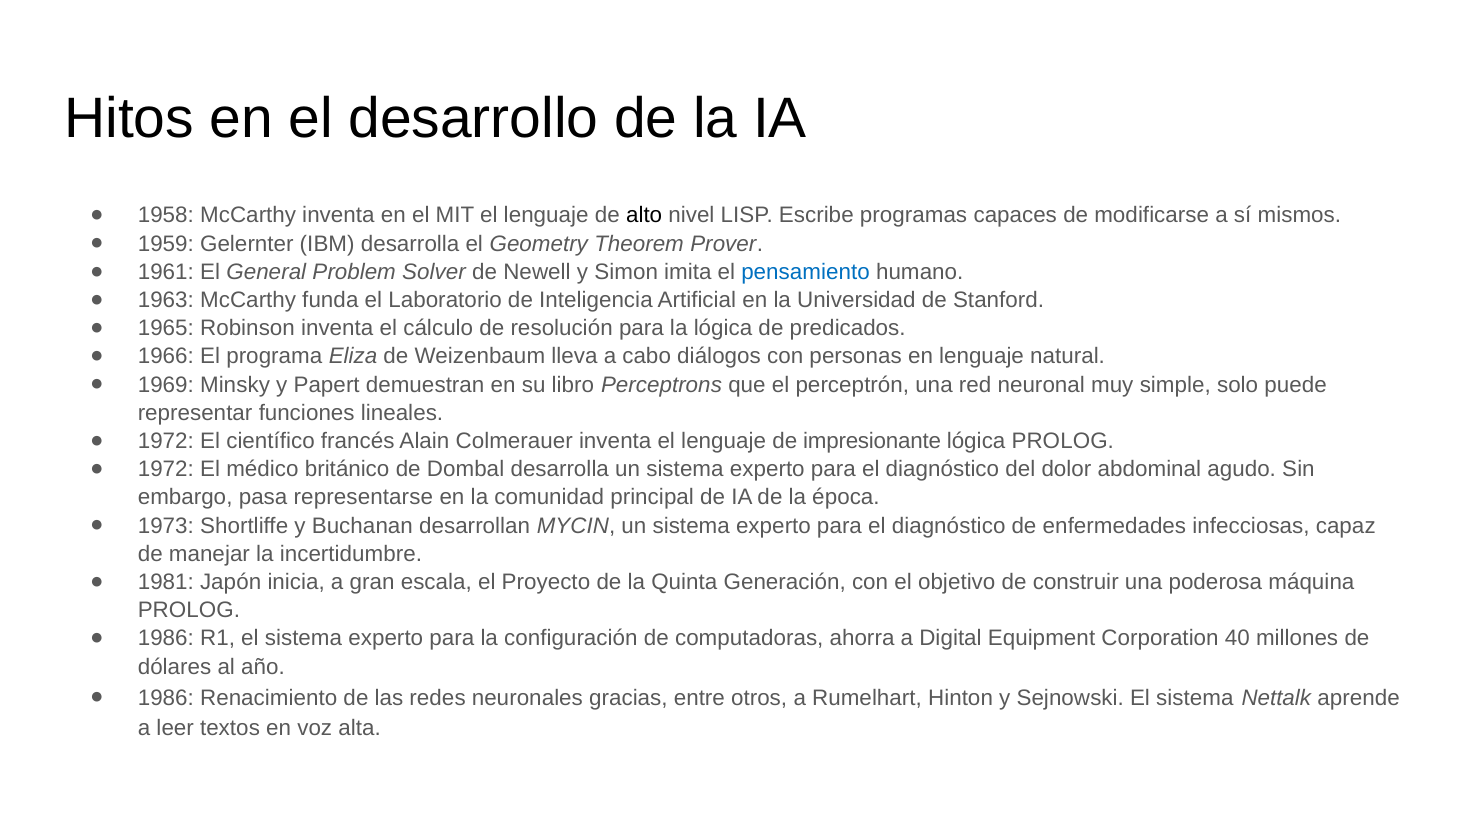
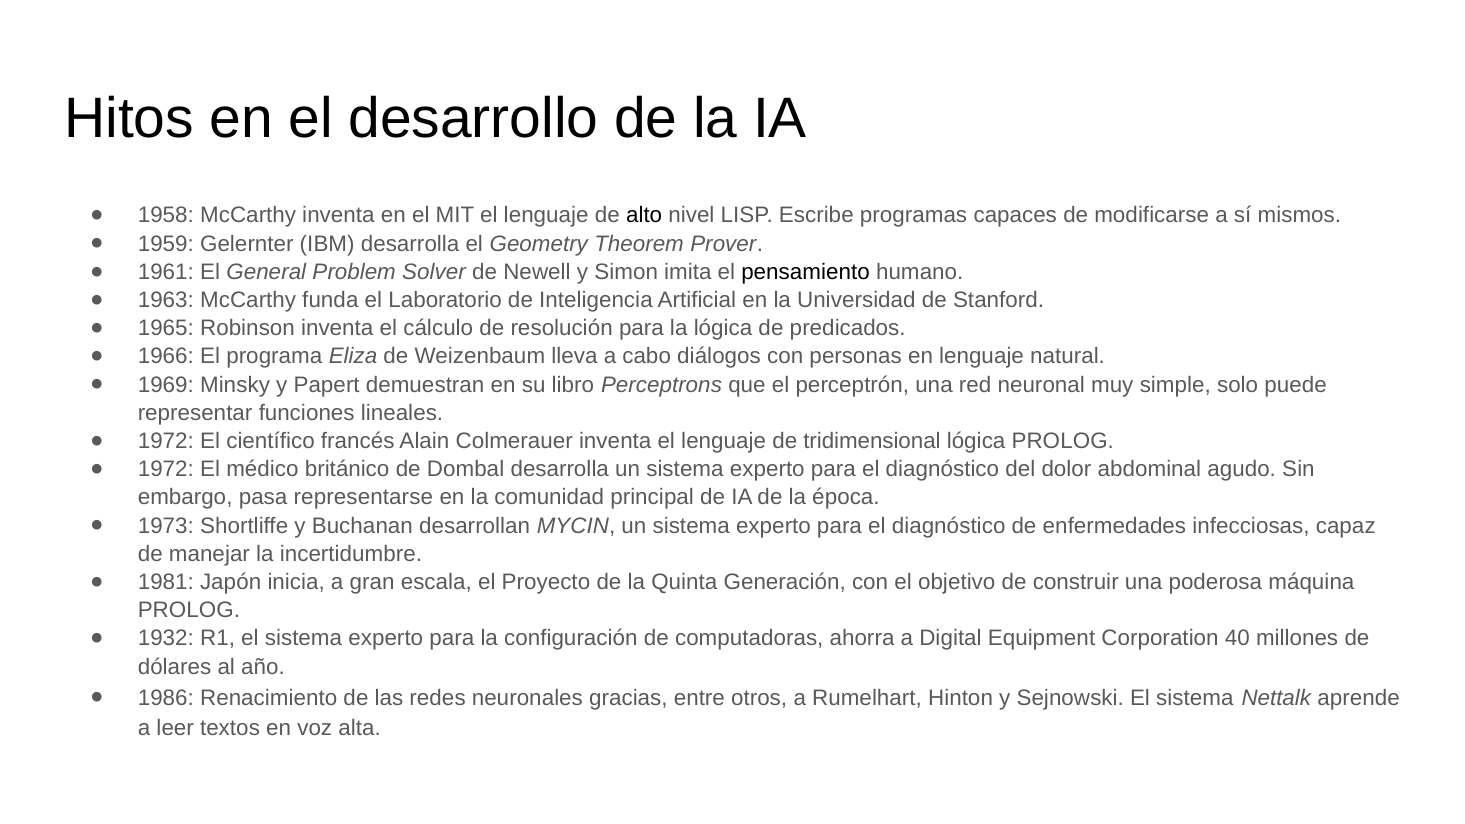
pensamiento colour: blue -> black (806, 272)
impresionante: impresionante -> tridimensional (872, 441)
1986: 1986 -> 1932 (166, 639)
